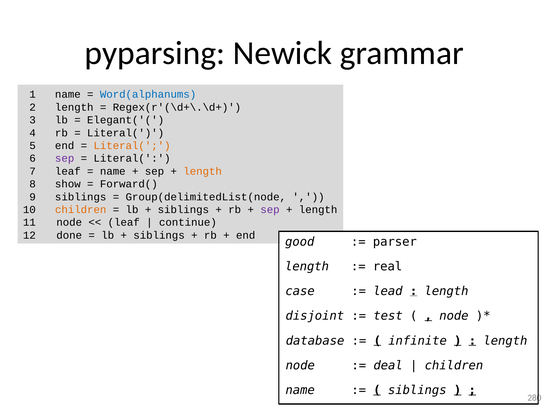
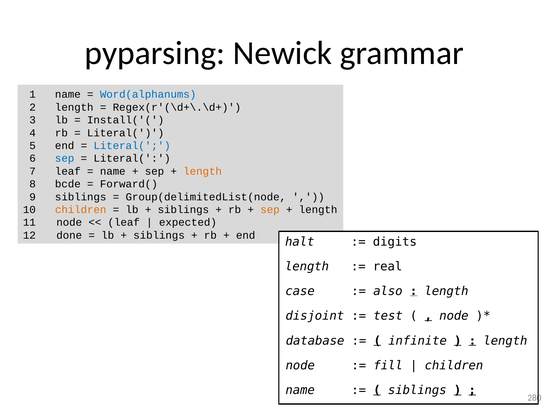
Elegant('(: Elegant('( -> Install('( (126, 120)
Literal( colour: orange -> blue (132, 146)
sep colour: purple -> blue (65, 159)
show: show -> bcde (68, 184)
sep colour: purple -> orange (270, 210)
continue: continue -> expected (188, 223)
good: good -> halt (300, 242)
parser: parser -> digits (395, 242)
lead: lead -> also (388, 292)
deal: deal -> fill (388, 366)
